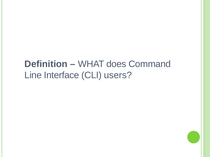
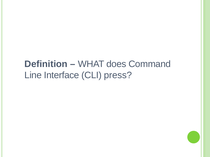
users: users -> press (118, 75)
